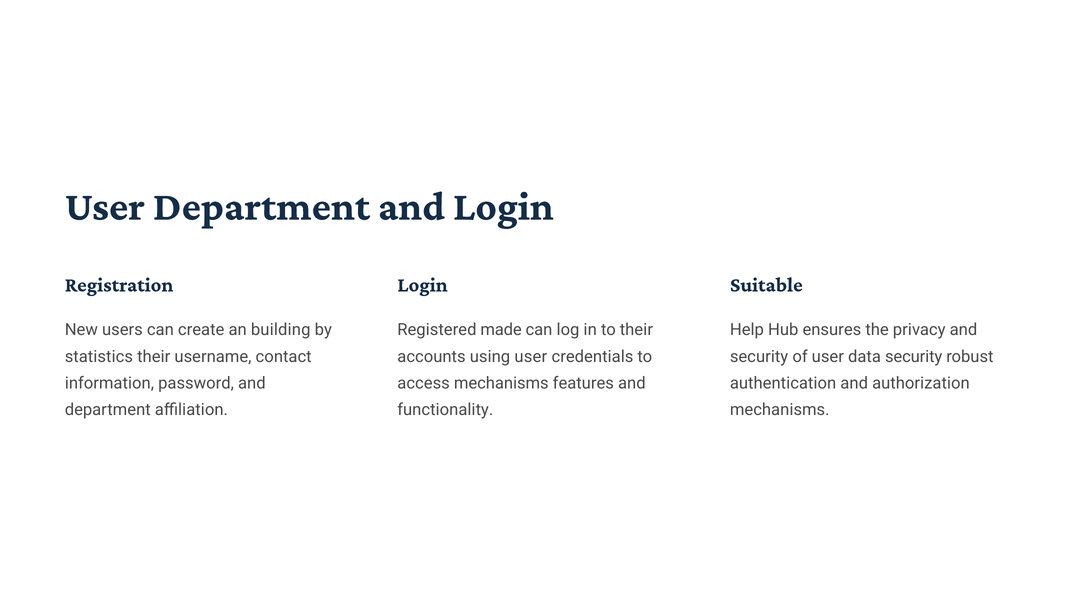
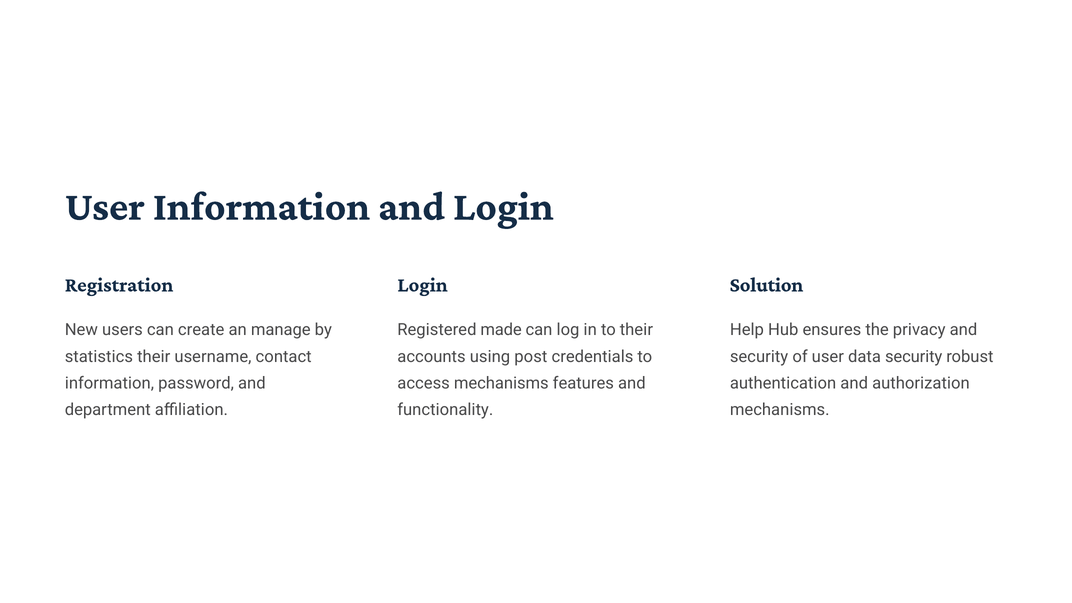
User Department: Department -> Information (262, 206)
Suitable: Suitable -> Solution (766, 285)
building: building -> manage (281, 330)
using user: user -> post (531, 357)
